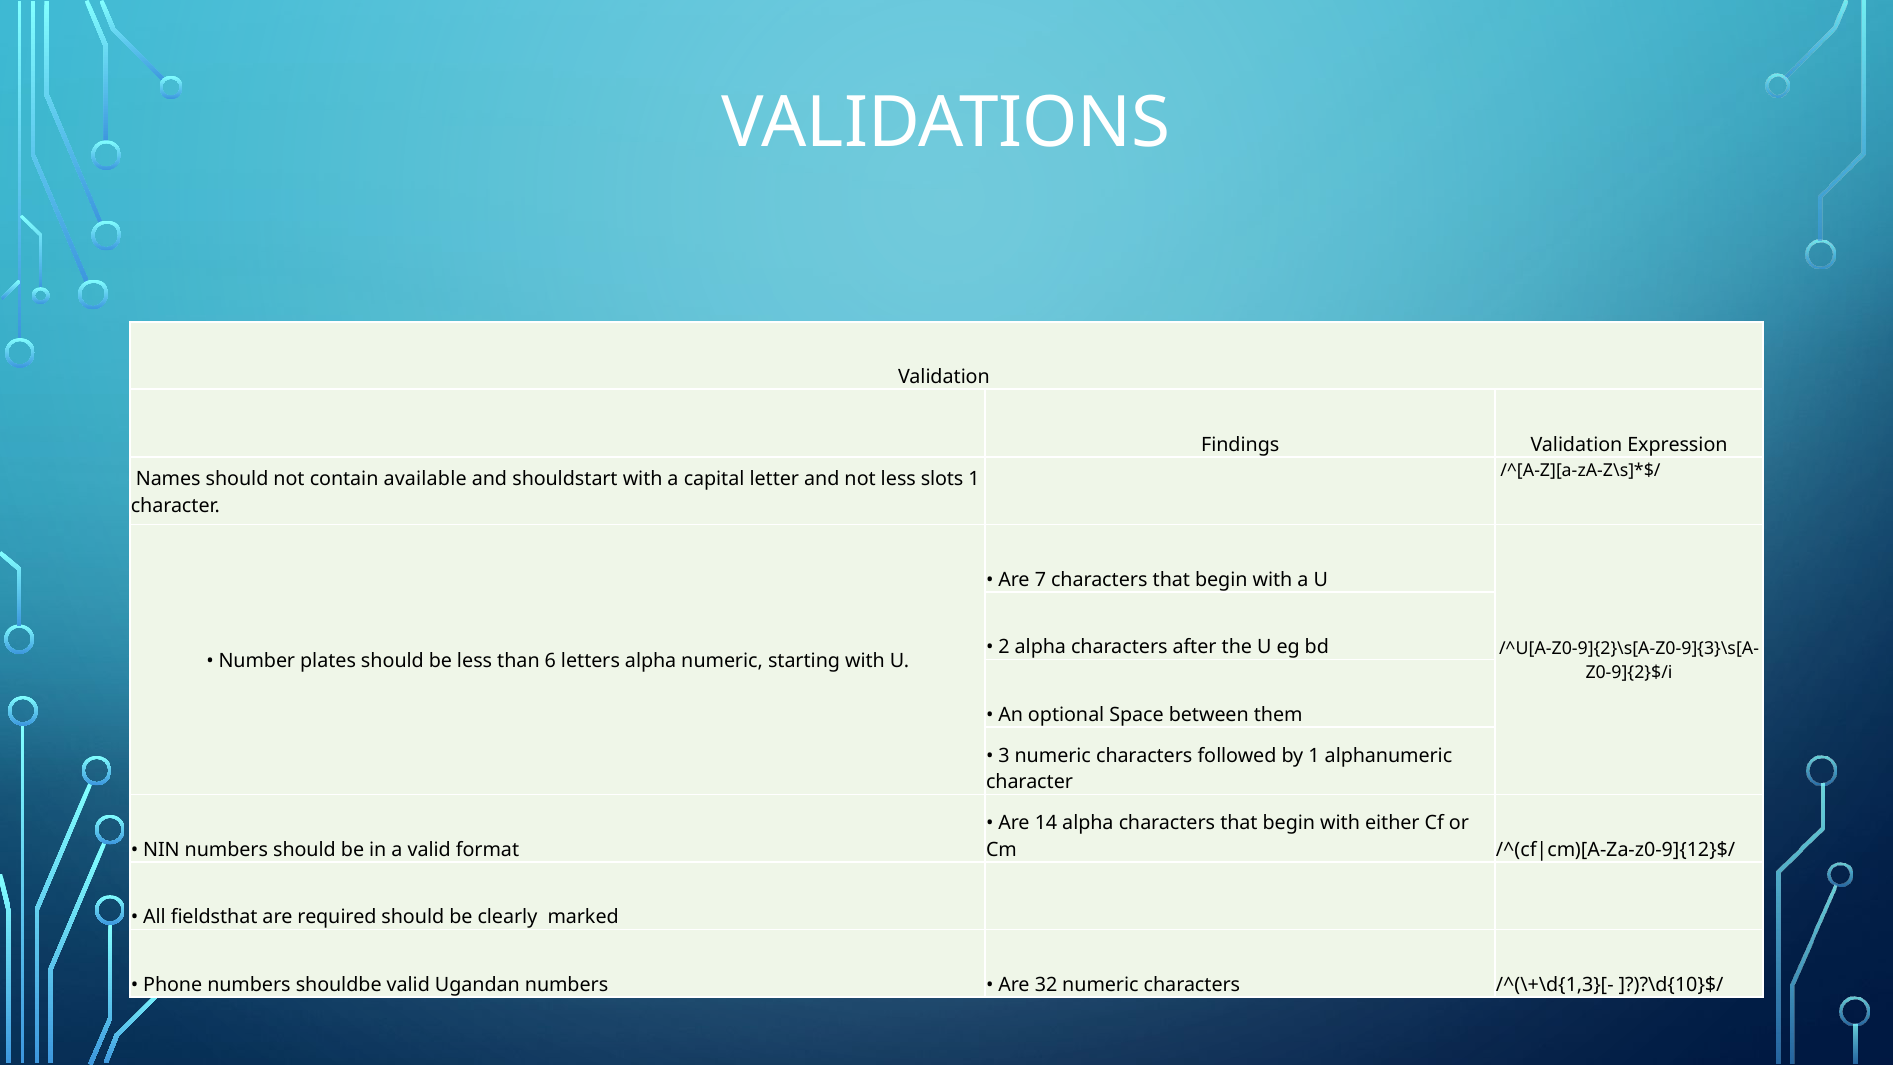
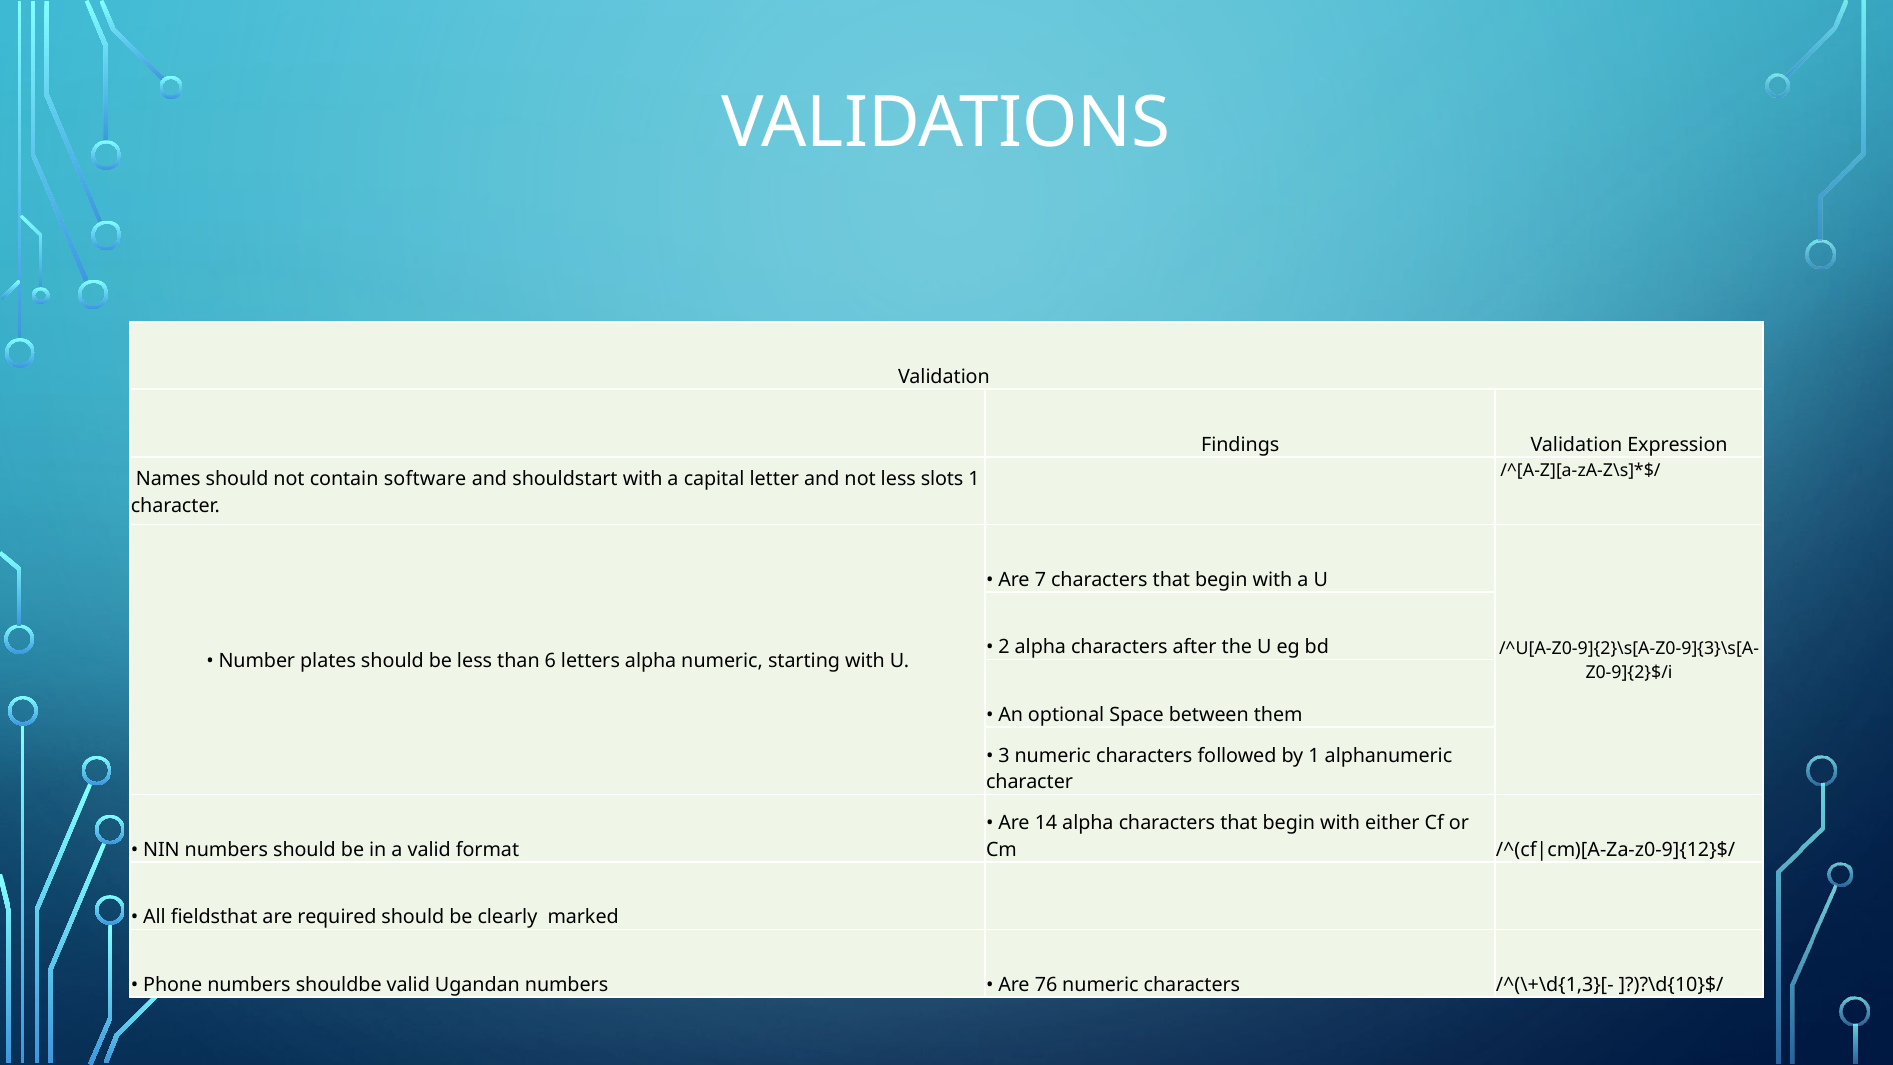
available: available -> software (425, 479)
32: 32 -> 76 (1046, 985)
